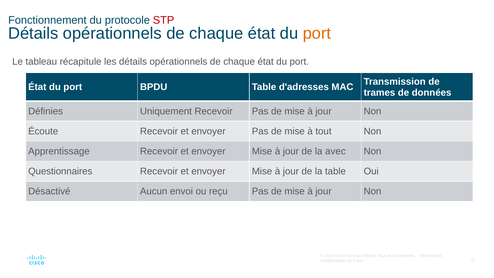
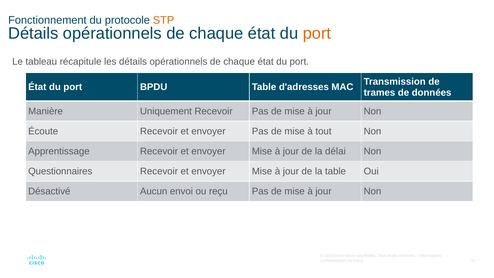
STP colour: red -> orange (164, 20)
Définies: Définies -> Manière (46, 111)
avec: avec -> délai (335, 151)
